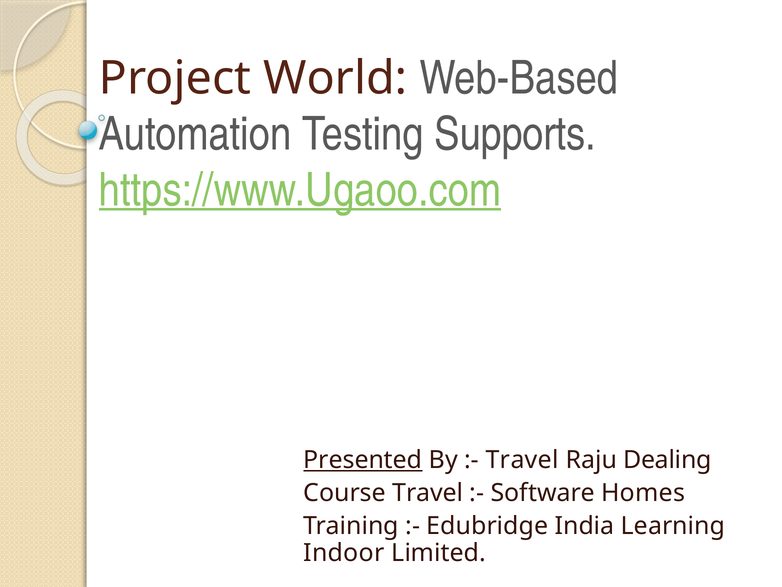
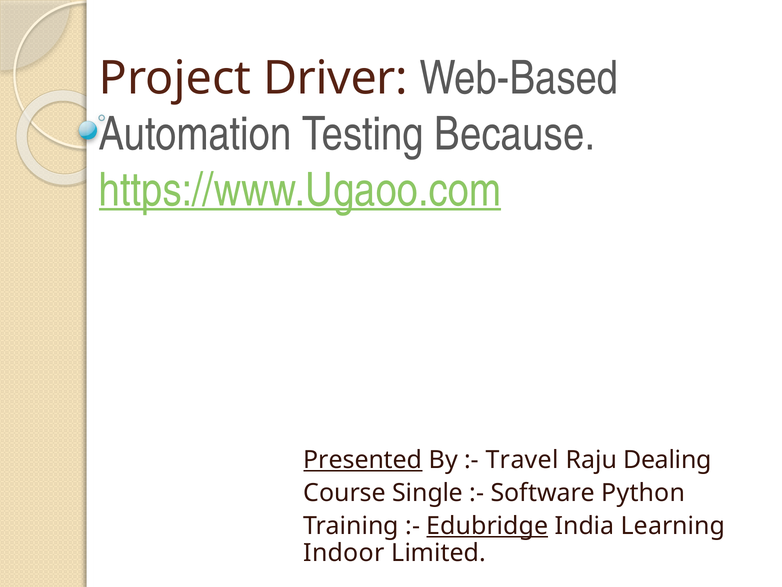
World: World -> Driver (336, 78)
Supports: Supports -> Because (515, 134)
Course Travel: Travel -> Single (428, 493)
Homes: Homes -> Python (643, 493)
Edubridge underline: none -> present (487, 525)
